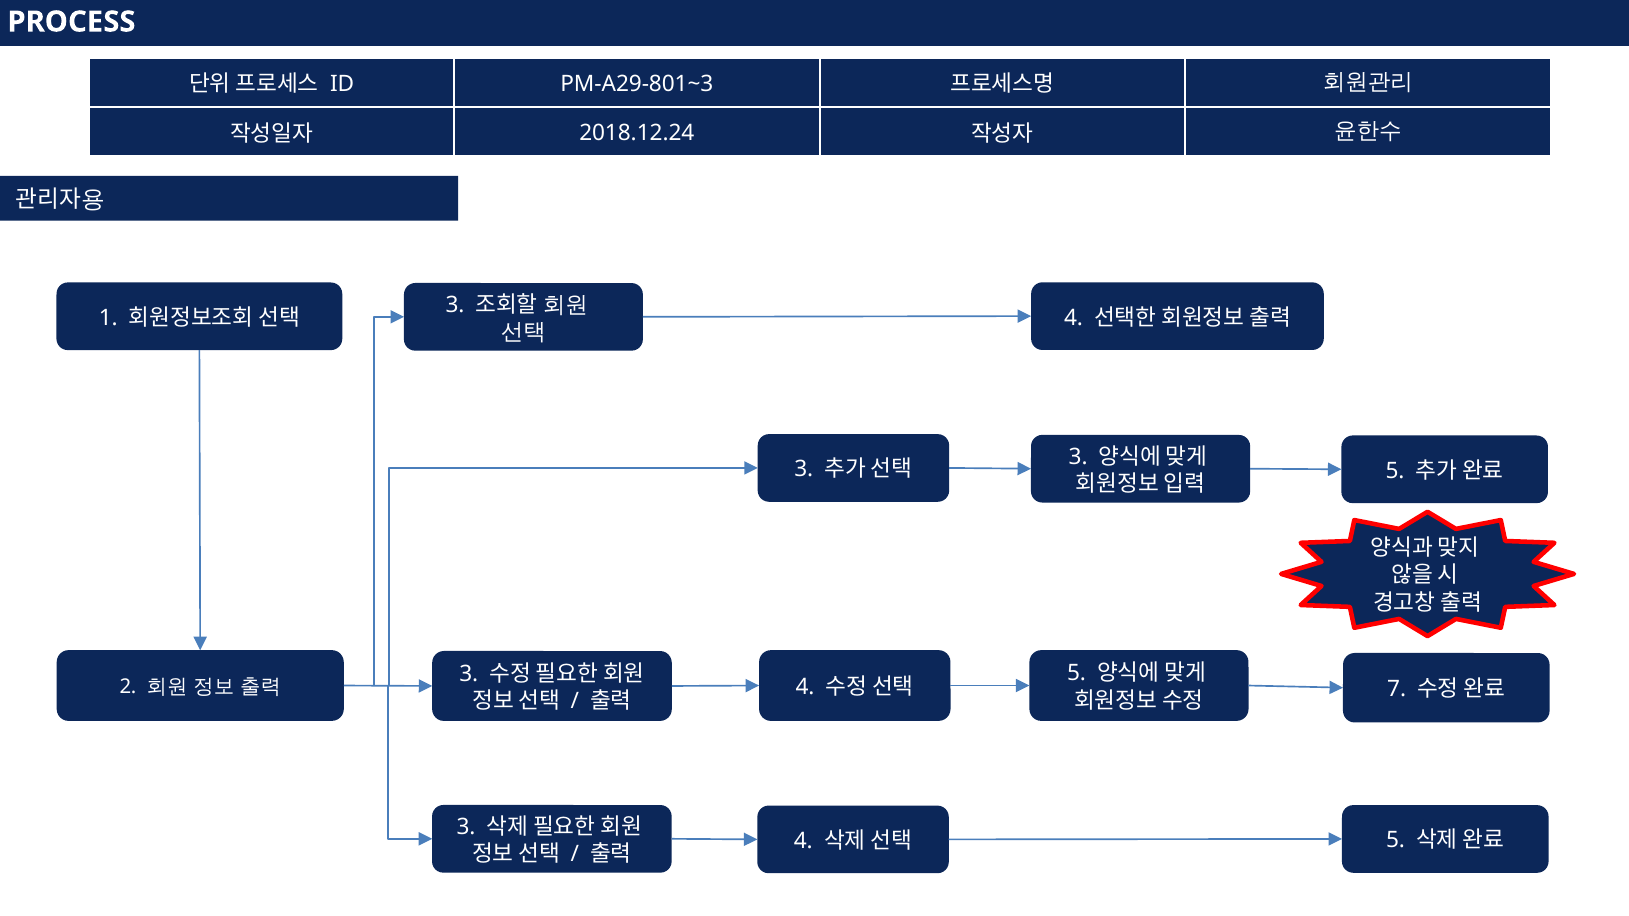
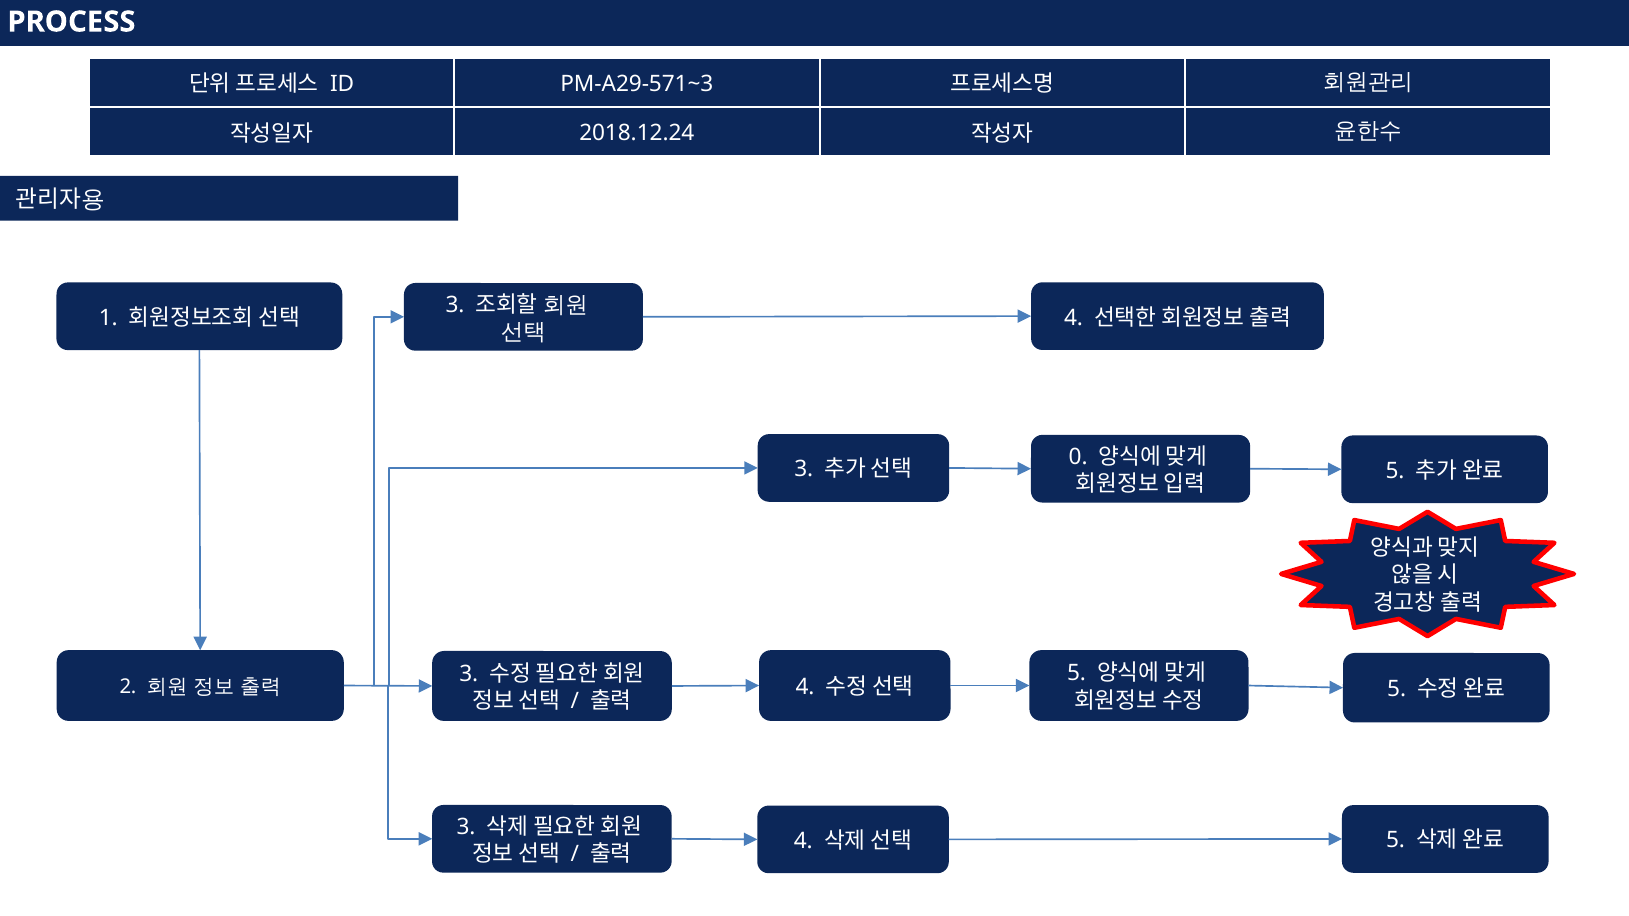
PM-A29-801~3: PM-A29-801~3 -> PM-A29-571~3 (637, 84)
3: 3 -> 0 (1078, 457)
7: 7 -> 5 (1397, 690)
